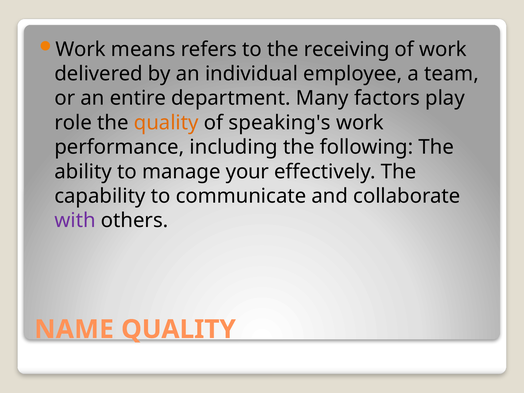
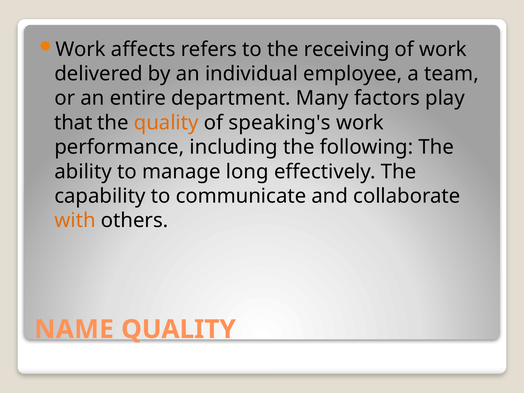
means: means -> affects (143, 49)
role: role -> that (73, 123)
your: your -> long (247, 172)
with colour: purple -> orange (75, 221)
